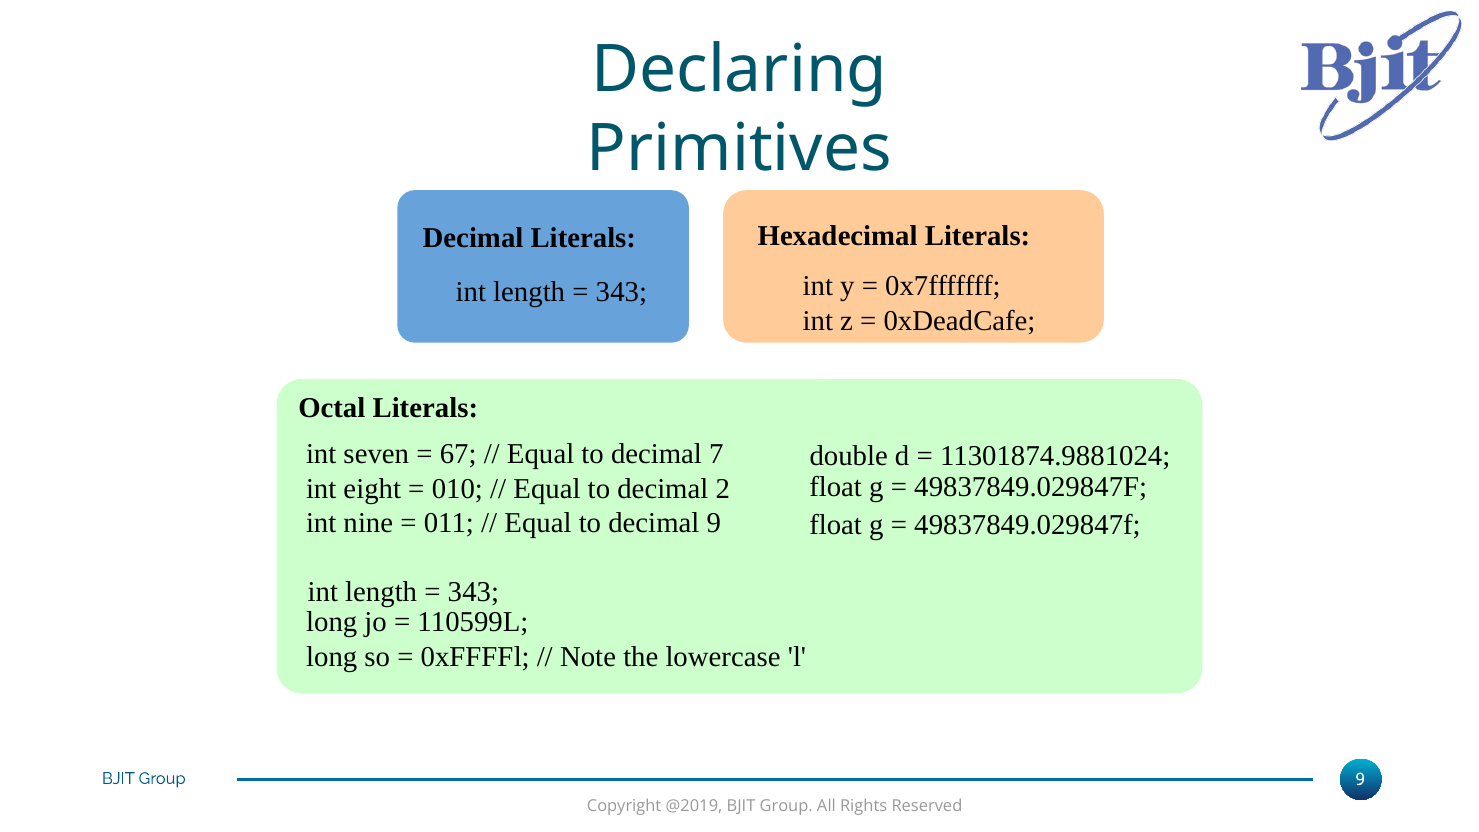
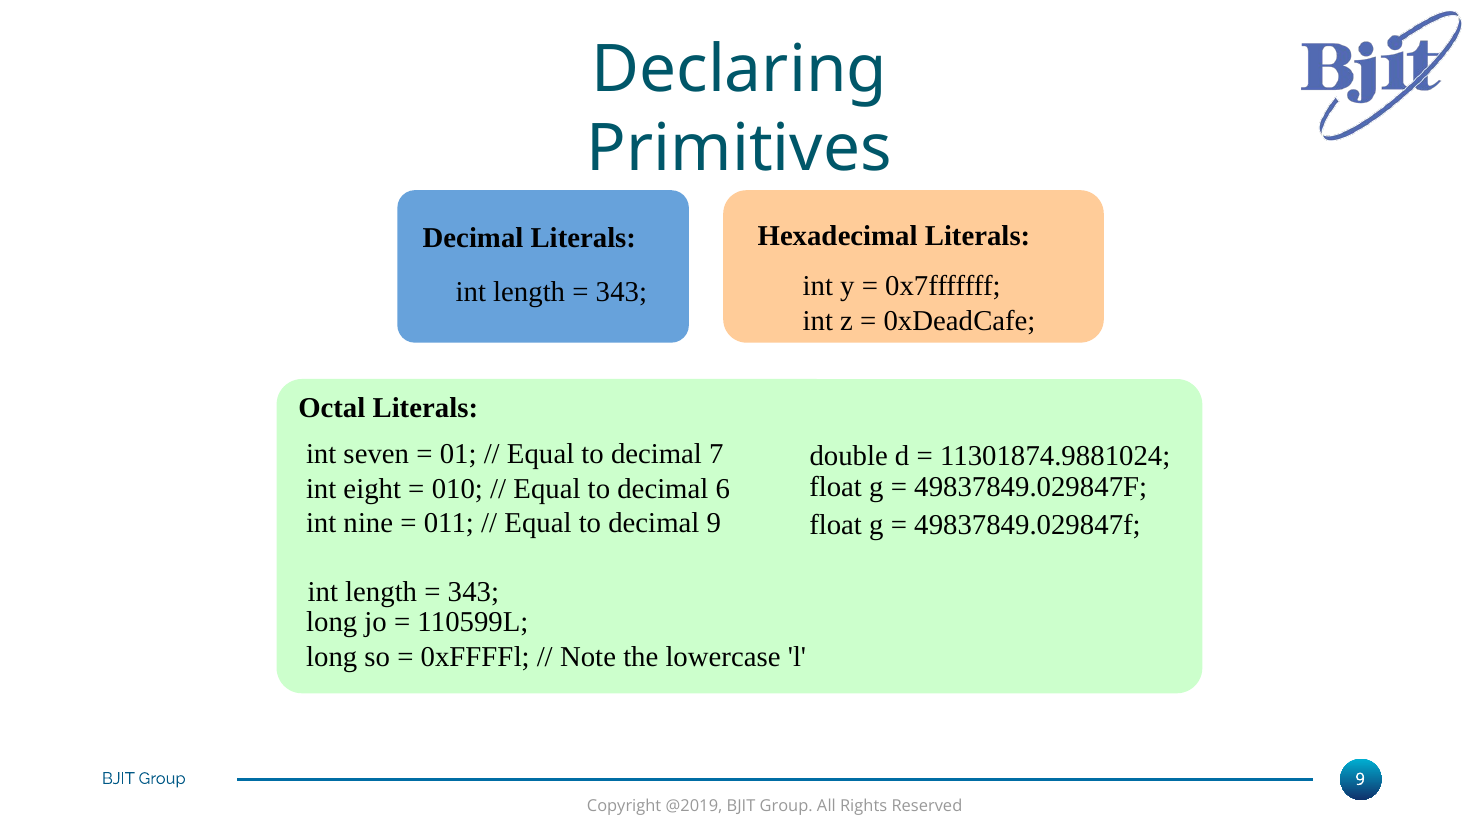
67: 67 -> 01 (458, 454)
2: 2 -> 6 (723, 489)
